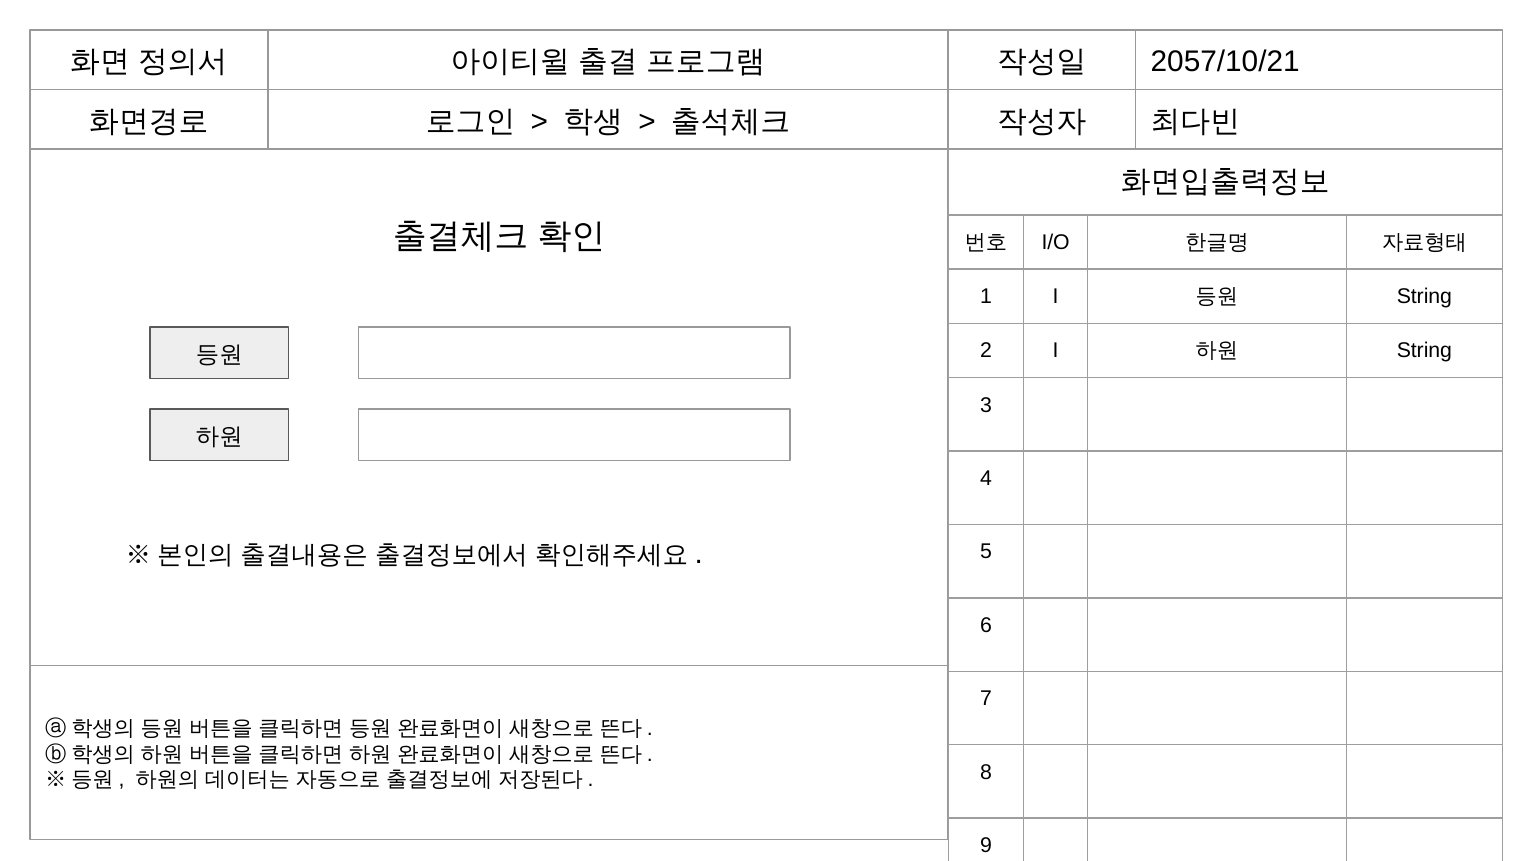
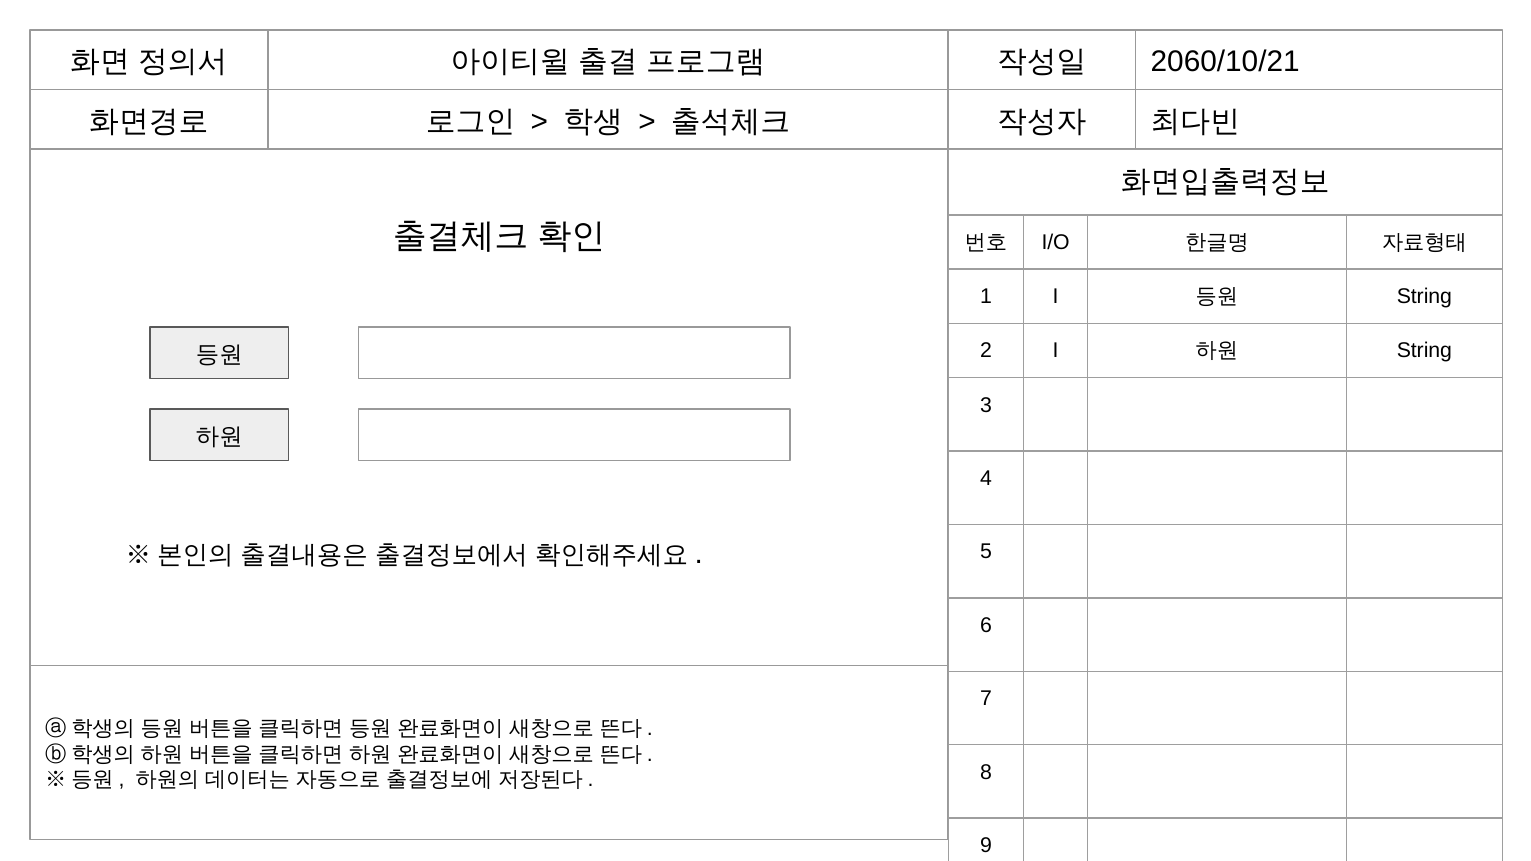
2057/10/21: 2057/10/21 -> 2060/10/21 (1225, 62)
